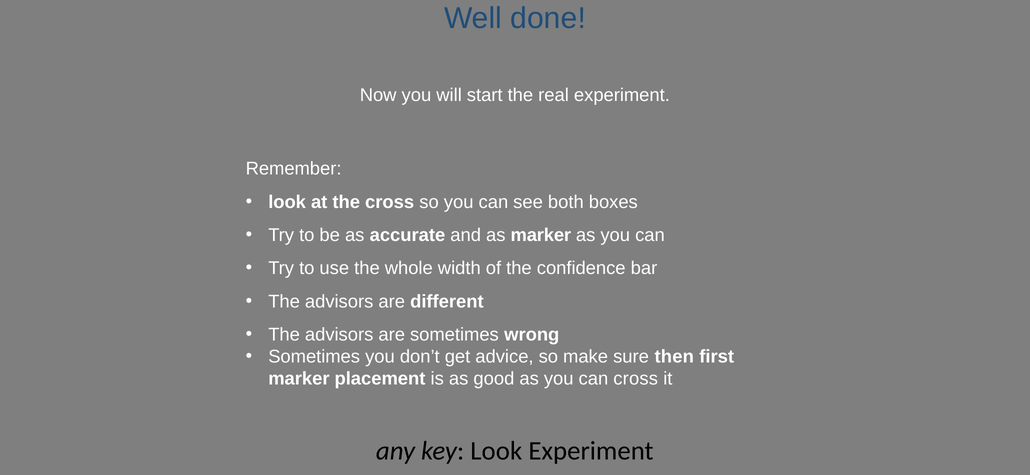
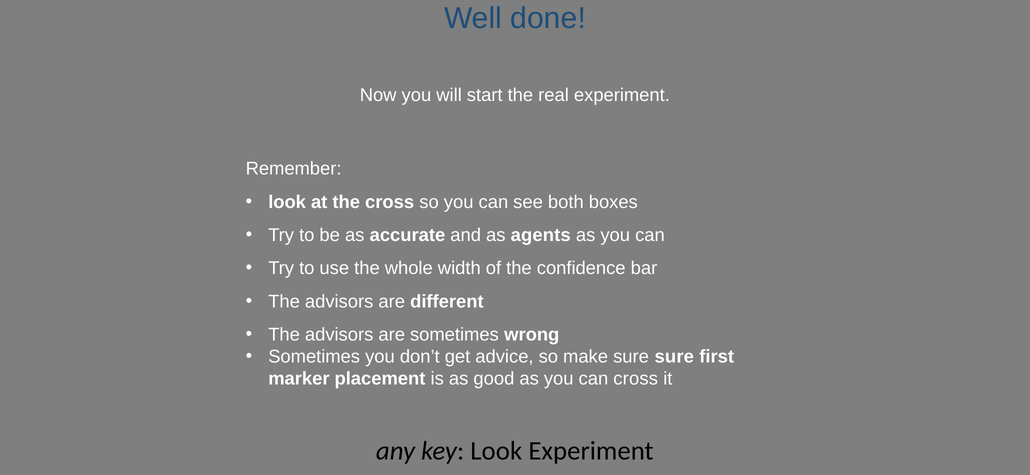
as marker: marker -> agents (541, 235)
sure then: then -> sure (674, 357)
